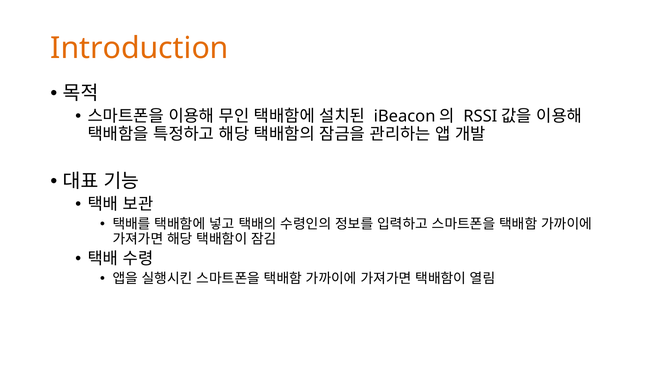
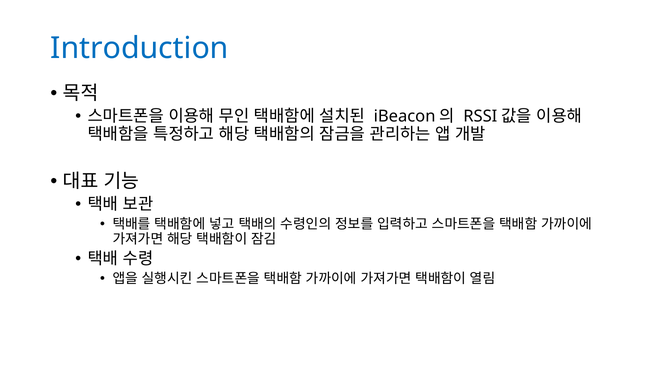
Introduction colour: orange -> blue (140, 48)
